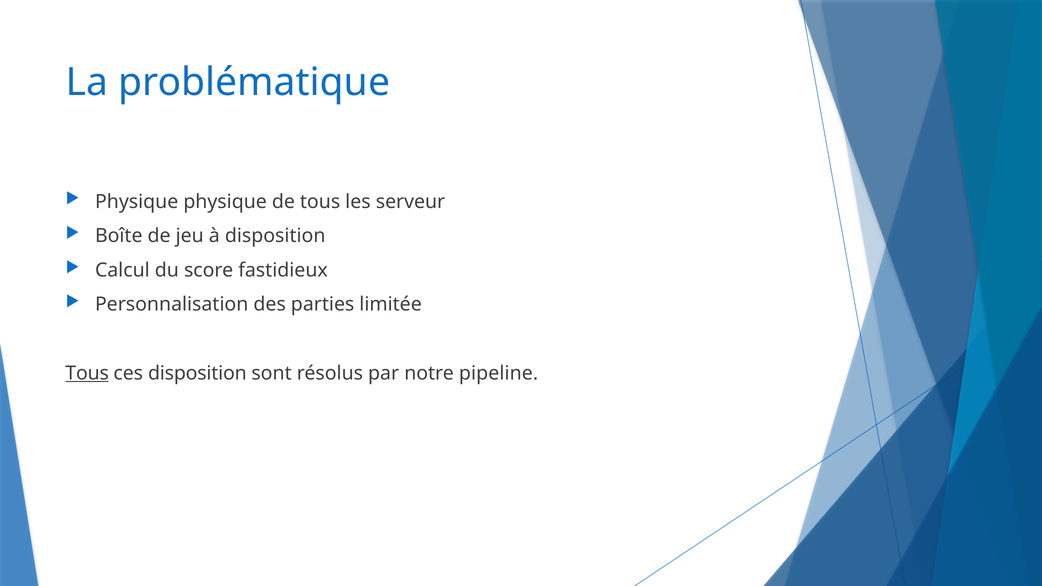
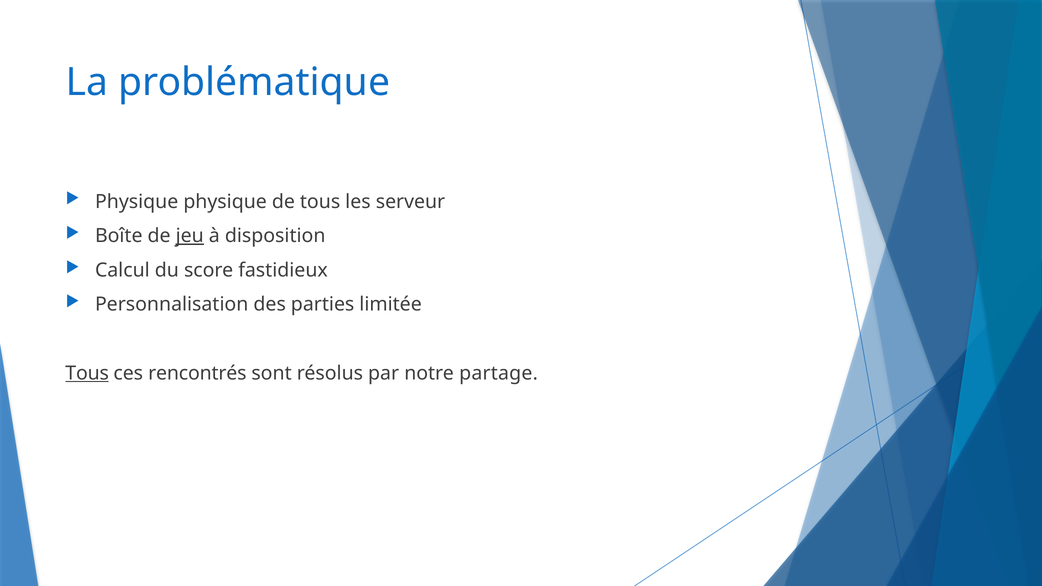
jeu underline: none -> present (190, 236)
ces disposition: disposition -> rencontrés (197, 373)
pipeline: pipeline -> partage (499, 373)
